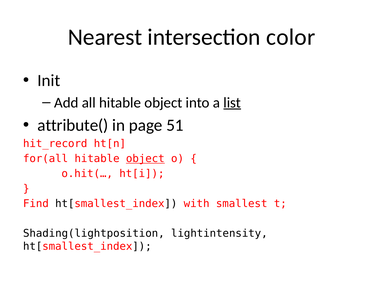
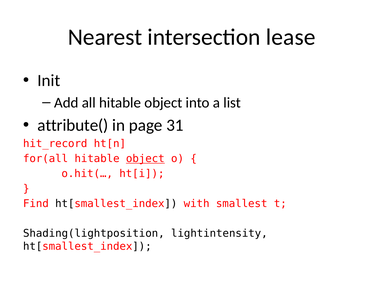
color: color -> lease (291, 37)
list underline: present -> none (232, 103)
51: 51 -> 31 (175, 125)
